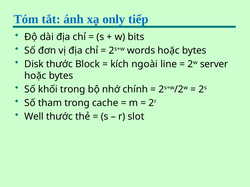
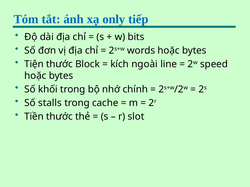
Disk: Disk -> Tiện (34, 64)
server: server -> speed (214, 64)
tham: tham -> stalls (50, 103)
Well: Well -> Tiền (34, 117)
